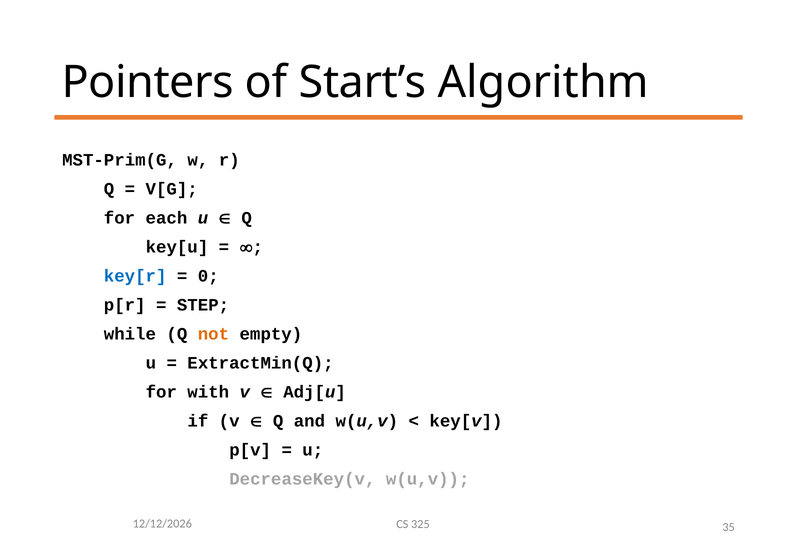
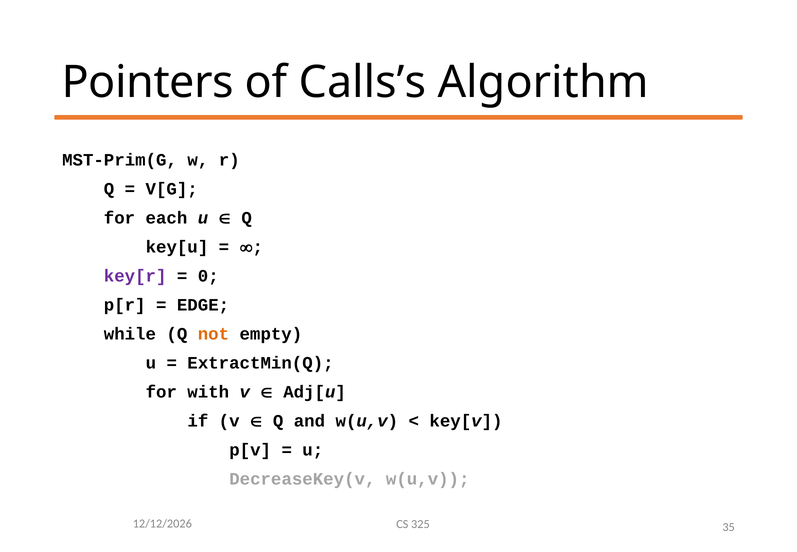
Start’s: Start’s -> Calls’s (363, 82)
key[r colour: blue -> purple (135, 276)
STEP: STEP -> EDGE (203, 305)
